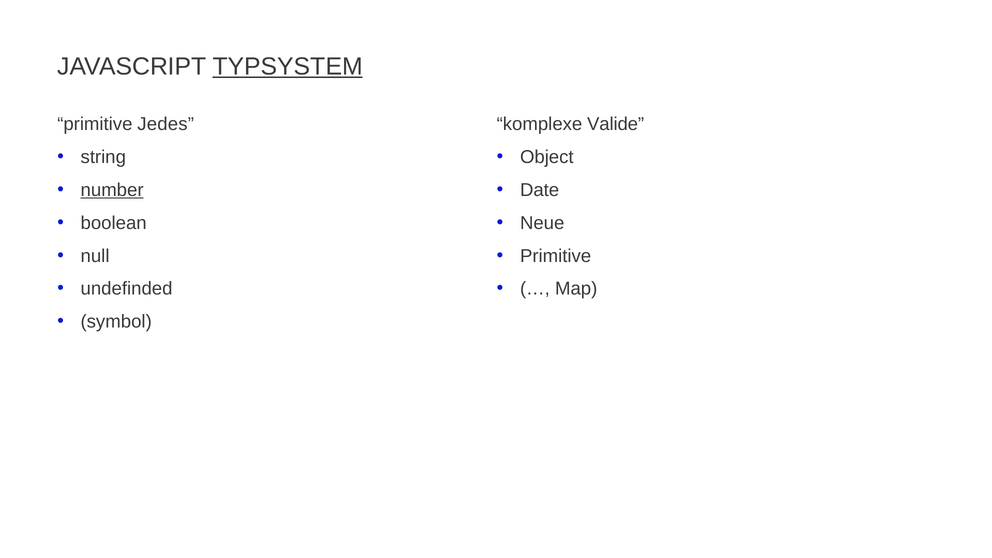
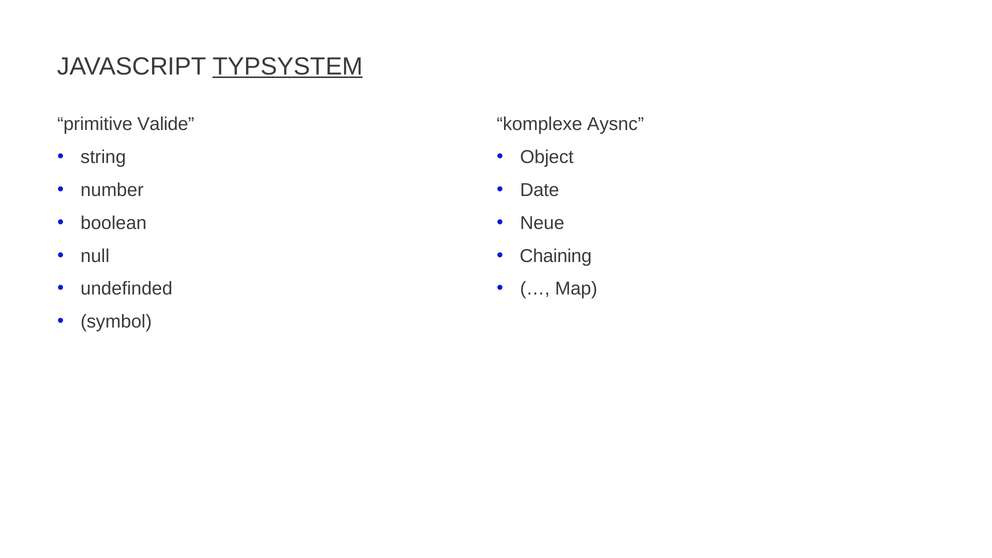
Jedes: Jedes -> Valide (166, 124)
Valide: Valide -> Aysnc (616, 124)
number underline: present -> none (112, 190)
Primitive: Primitive -> Chaining (556, 256)
